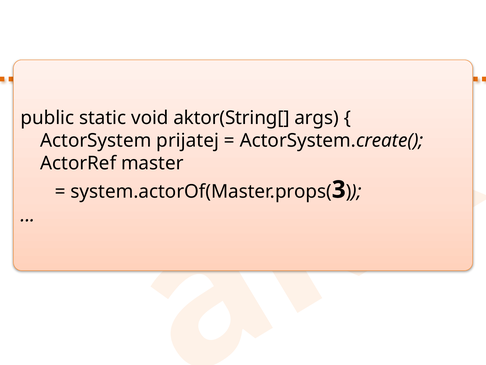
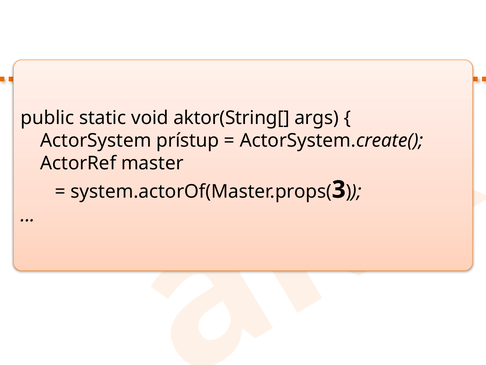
prijatej: prijatej -> prístup (188, 140)
